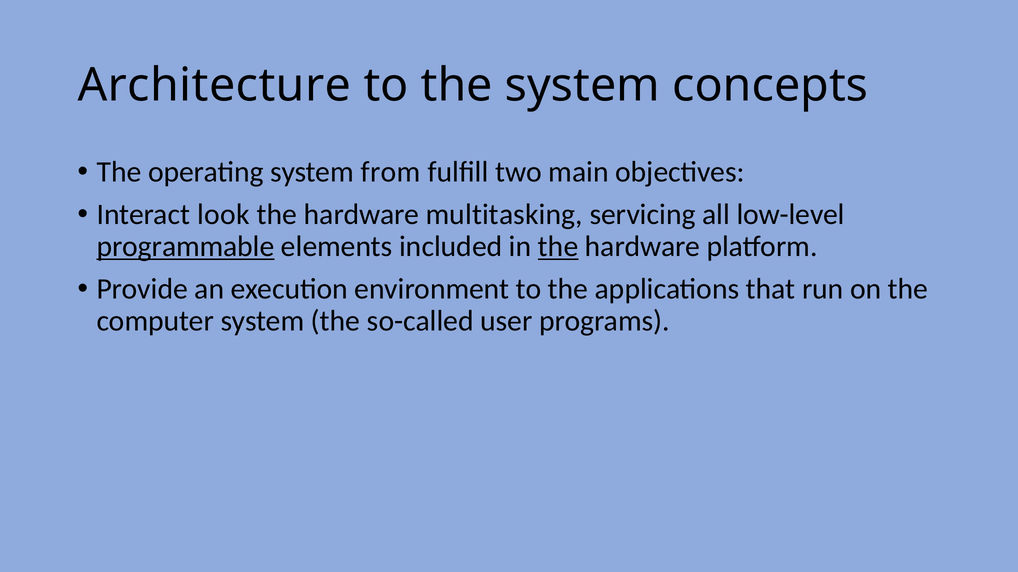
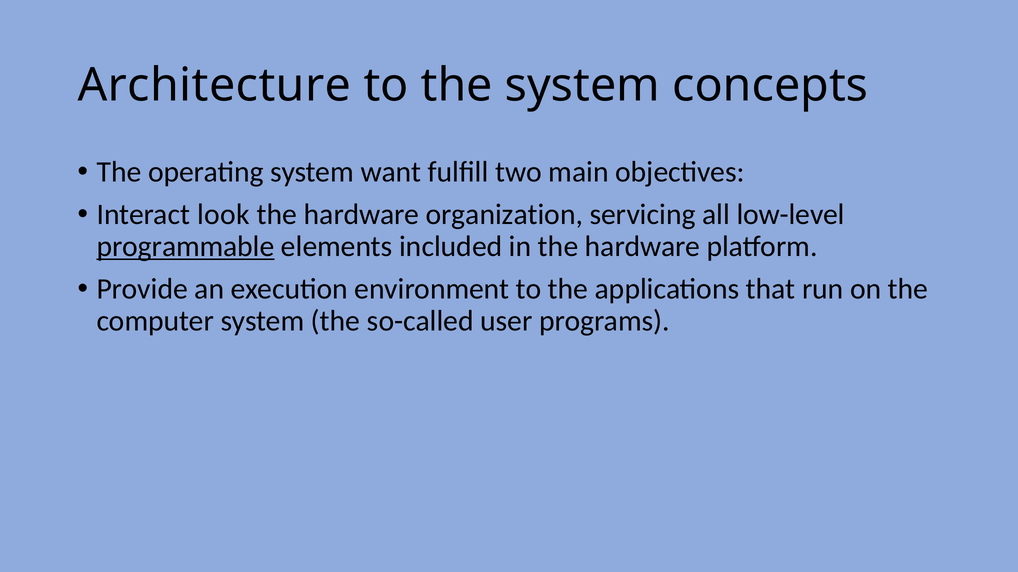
from: from -> want (391, 172)
multitasking: multitasking -> organization (504, 215)
the underline: present -> none (558, 247)
